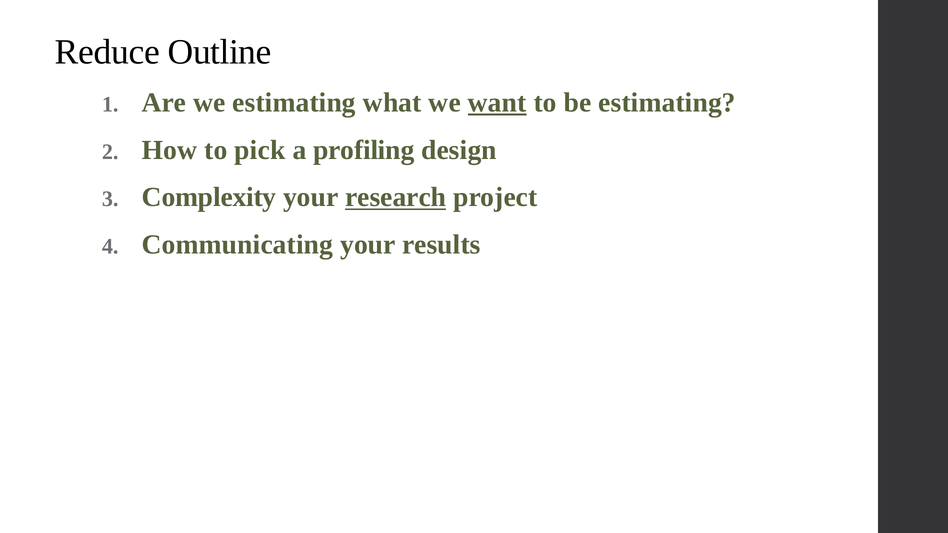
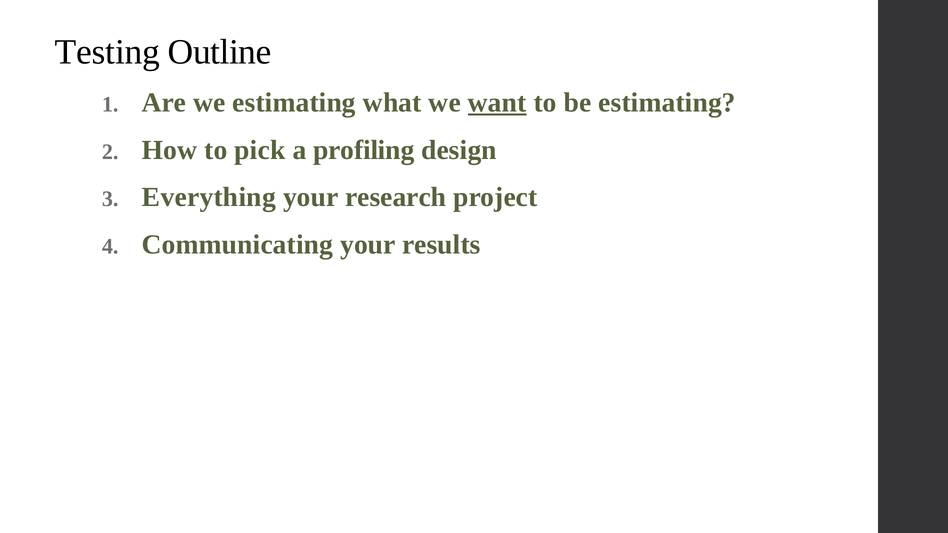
Reduce: Reduce -> Testing (107, 52)
Complexity: Complexity -> Everything (209, 197)
research underline: present -> none (396, 197)
